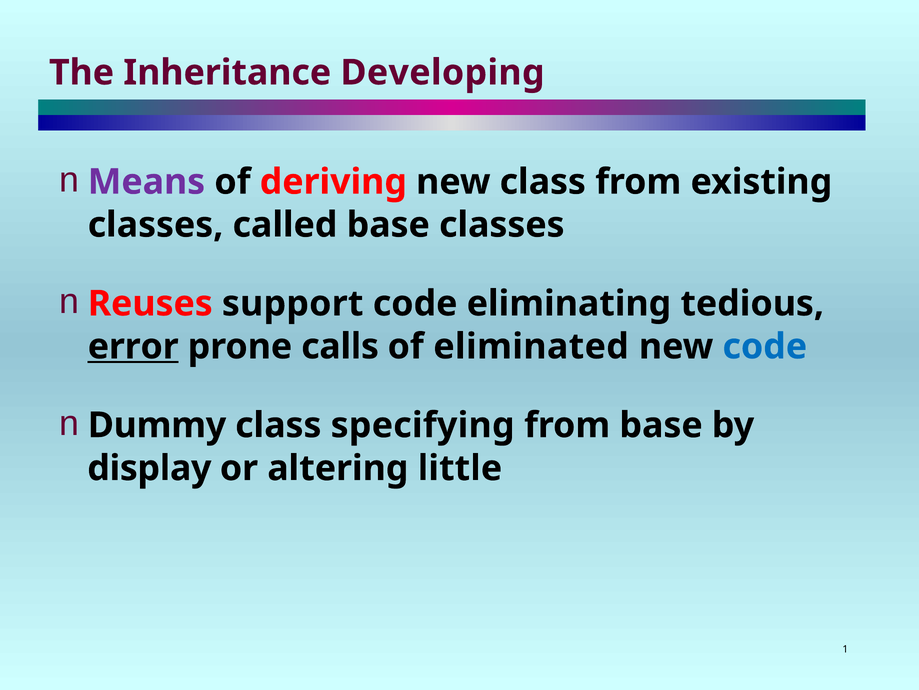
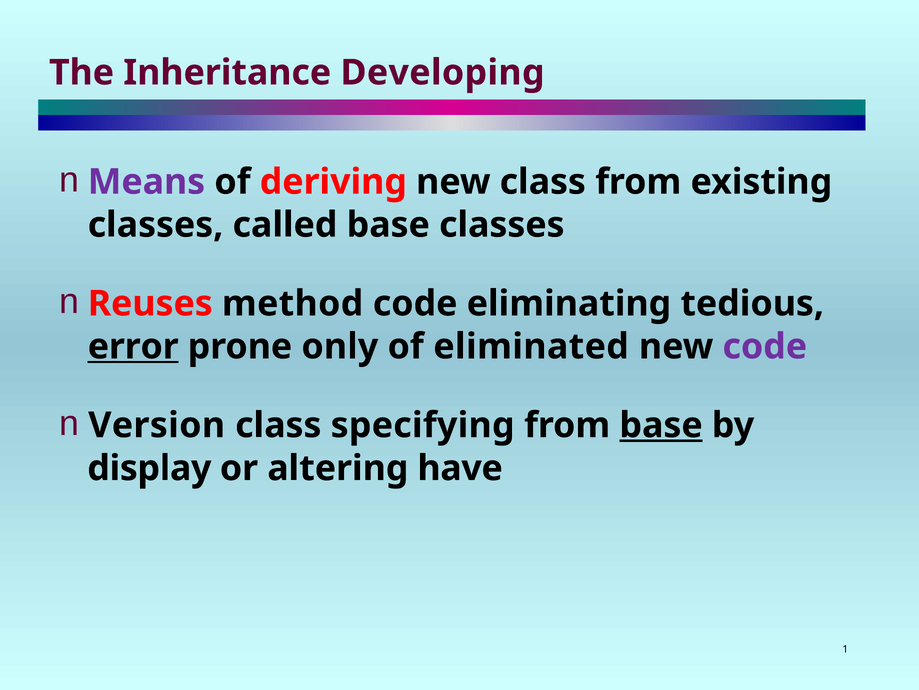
support: support -> method (293, 303)
calls: calls -> only (340, 346)
code colour: blue -> purple (765, 346)
Dummy: Dummy -> Version (157, 425)
base underline: none -> present (661, 425)
little: little -> have (460, 468)
